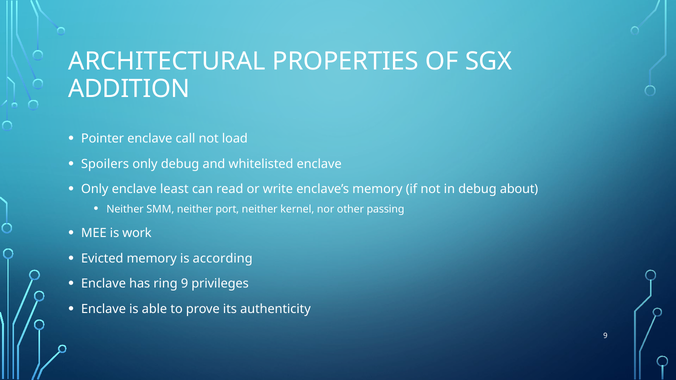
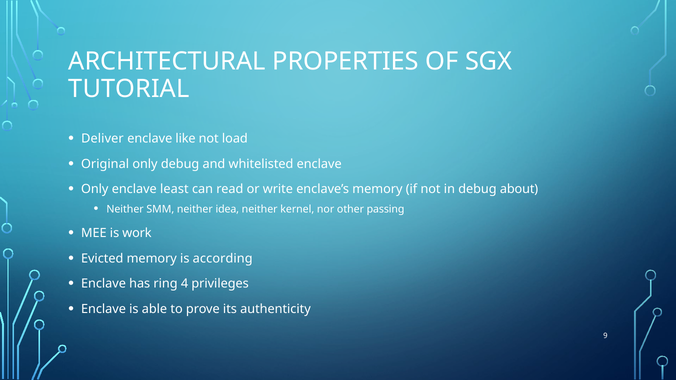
ADDITION: ADDITION -> TUTORIAL (129, 89)
Pointer: Pointer -> Deliver (102, 139)
call: call -> like (186, 139)
Spoilers: Spoilers -> Original (105, 164)
port: port -> idea (227, 209)
ring 9: 9 -> 4 (185, 284)
